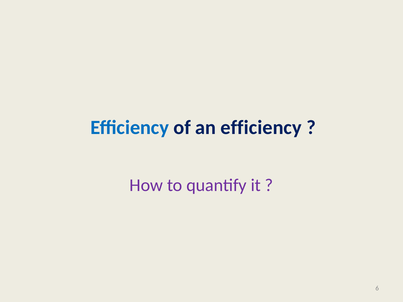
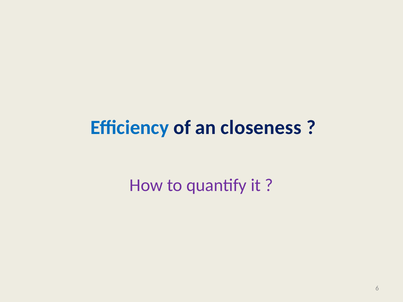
an efficiency: efficiency -> closeness (261, 128)
